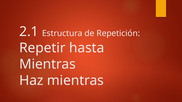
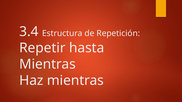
2.1: 2.1 -> 3.4 (29, 32)
